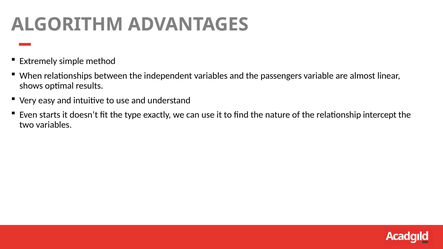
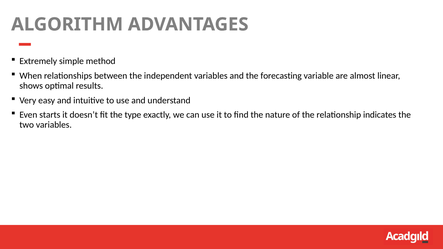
passengers: passengers -> forecasting (281, 76)
intercept: intercept -> indicates (380, 115)
